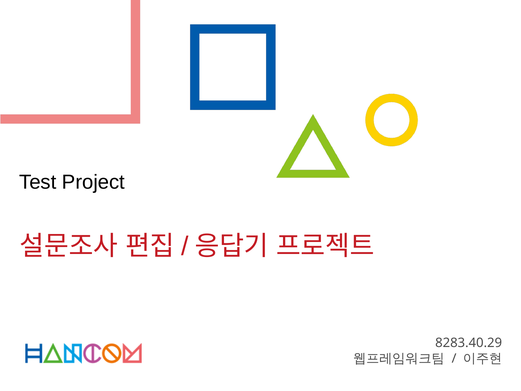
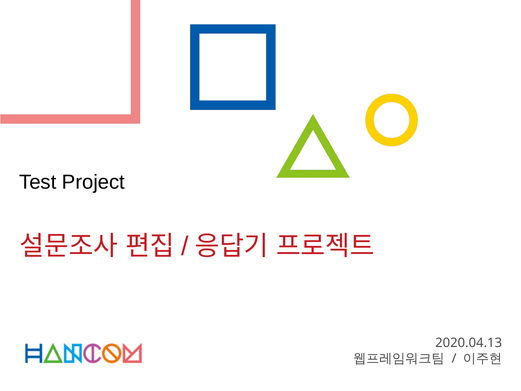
8283.40.29: 8283.40.29 -> 2020.04.13 (469, 343)
